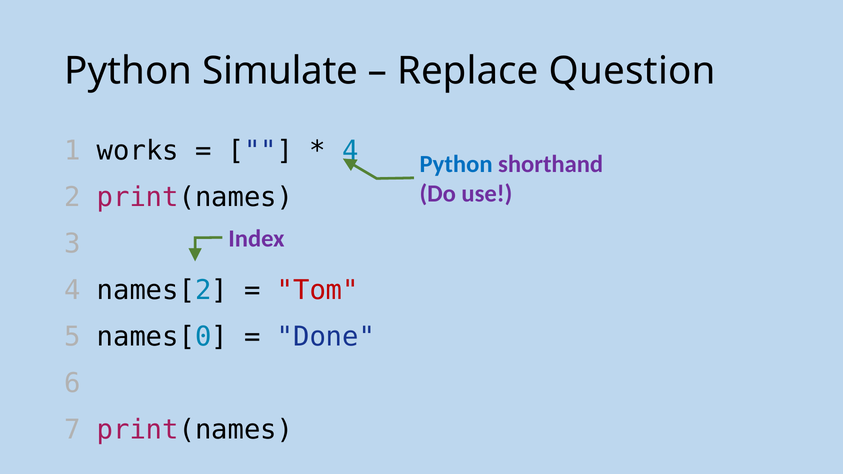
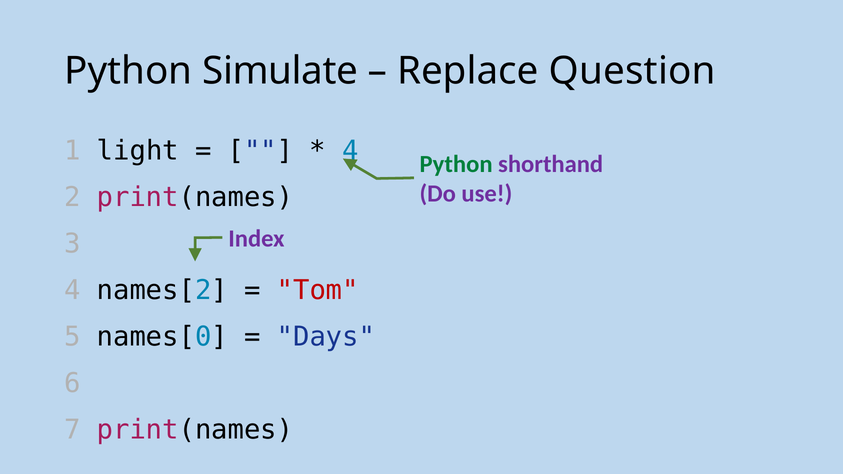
works: works -> light (138, 151)
Python colour: blue -> green (456, 164)
Done: Done -> Days (326, 337)
